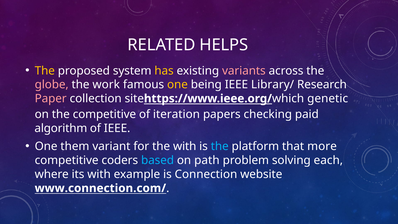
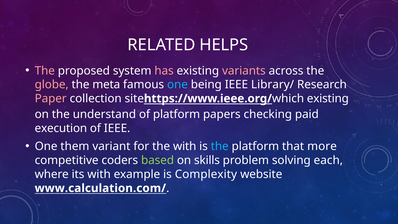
The colour: yellow -> pink (45, 71)
has colour: yellow -> pink (164, 71)
work: work -> meta (106, 85)
one colour: yellow -> light blue (177, 85)
genetic: genetic -> existing (328, 99)
the competitive: competitive -> understand (104, 114)
of iteration: iteration -> platform (177, 114)
algorithm: algorithm -> execution (61, 128)
based colour: light blue -> light green (158, 160)
path: path -> skills (207, 160)
Connection: Connection -> Complexity (206, 174)
www.connection.com/: www.connection.com/ -> www.calculation.com/ (100, 188)
